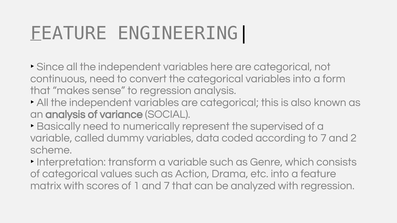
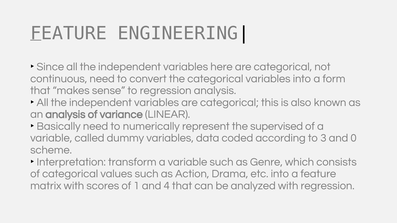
SOCIAL: SOCIAL -> LINEAR (168, 114)
to 7: 7 -> 3 (323, 138)
2: 2 -> 0 (354, 138)
and 7: 7 -> 4 (167, 186)
